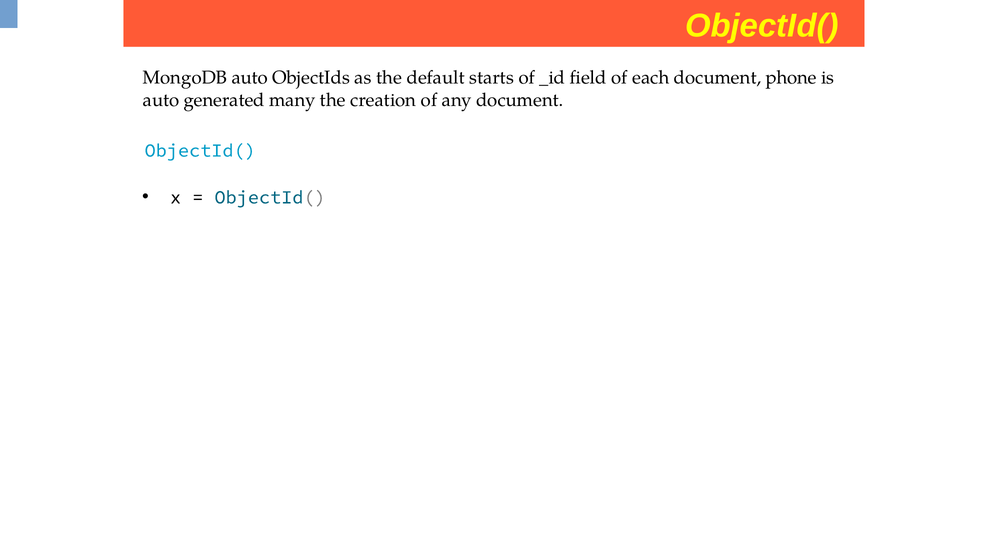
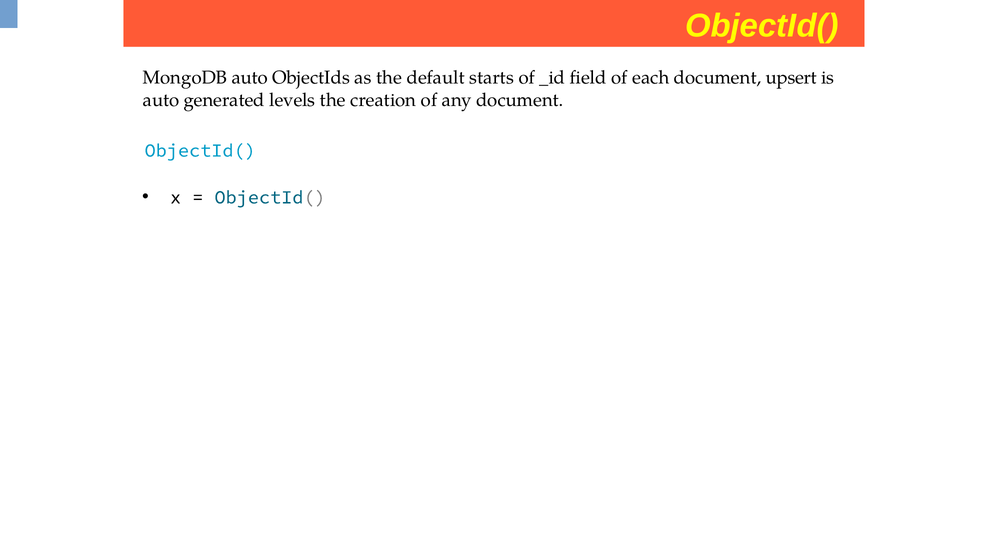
phone: phone -> upsert (791, 78)
many: many -> levels (292, 100)
